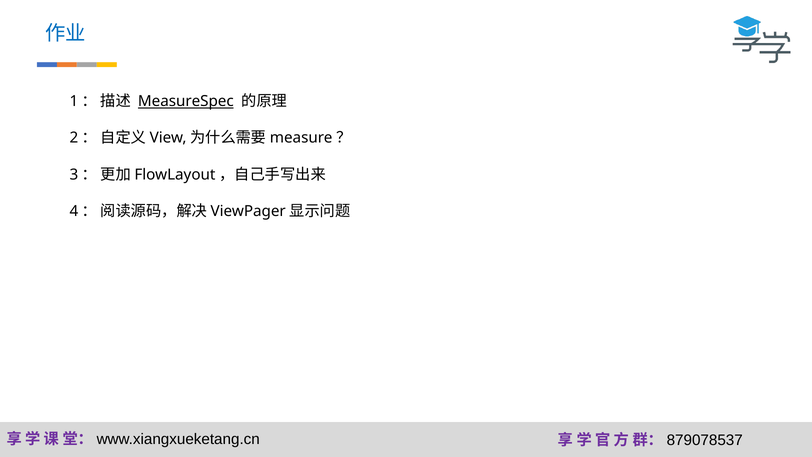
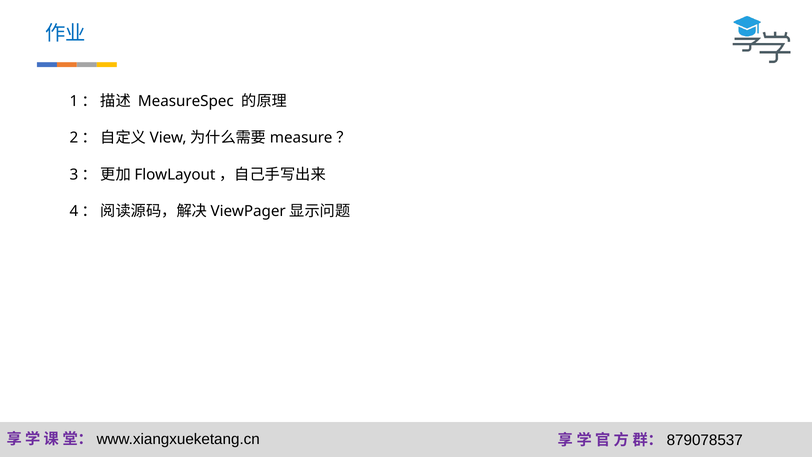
MeasureSpec underline: present -> none (186, 101)
